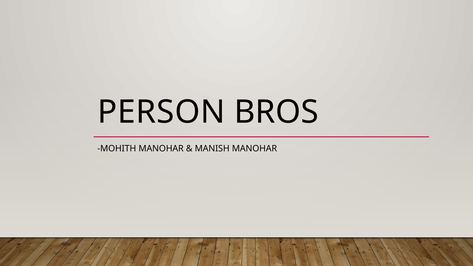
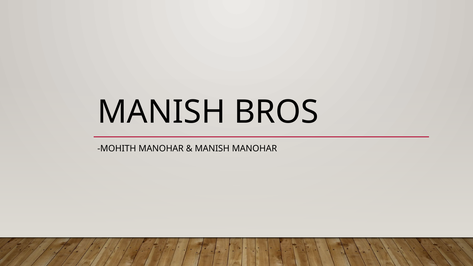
PERSON: PERSON -> MANISH (161, 112)
